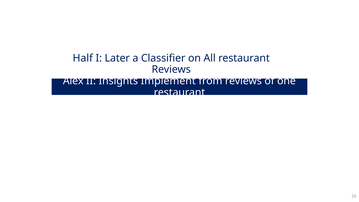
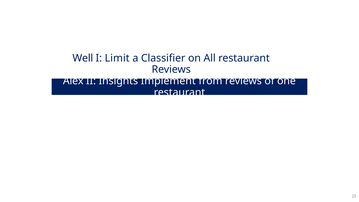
Half: Half -> Well (83, 58)
Later: Later -> Limit (117, 58)
